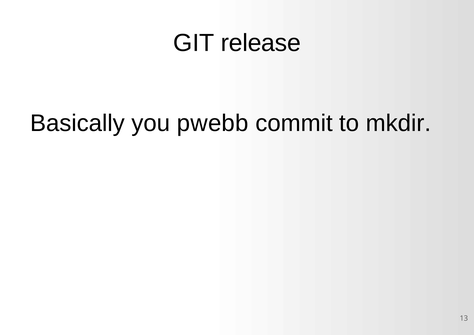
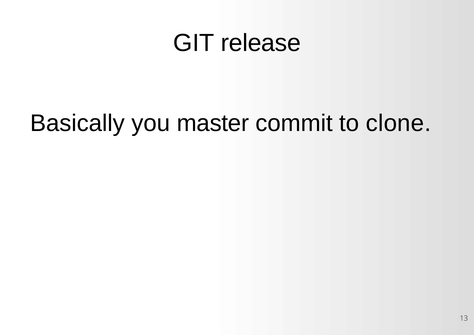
pwebb: pwebb -> master (213, 123)
mkdir: mkdir -> clone (398, 123)
